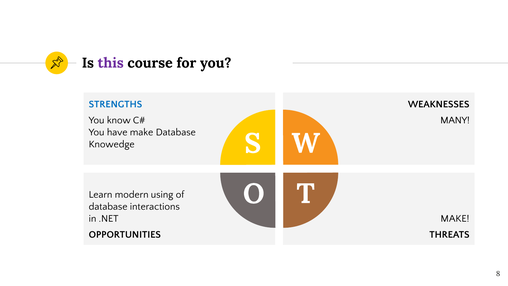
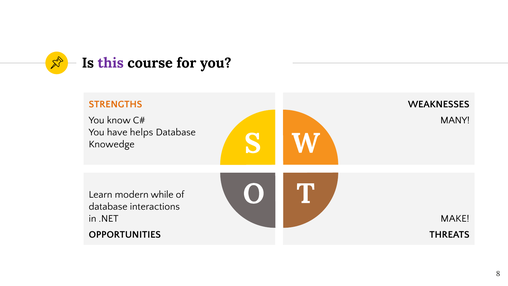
STRENGTHS colour: blue -> orange (115, 104)
have make: make -> helps (142, 132)
using: using -> while (162, 195)
